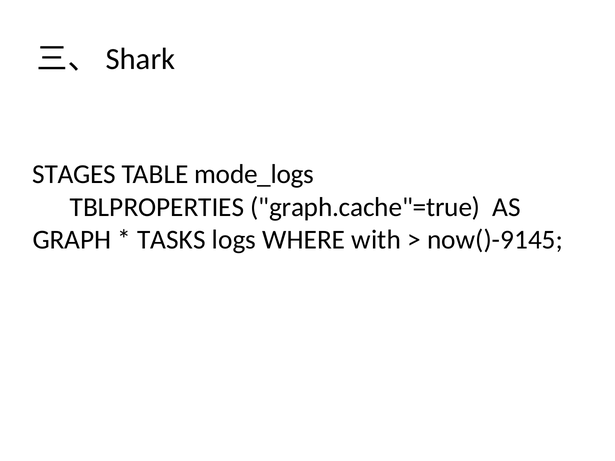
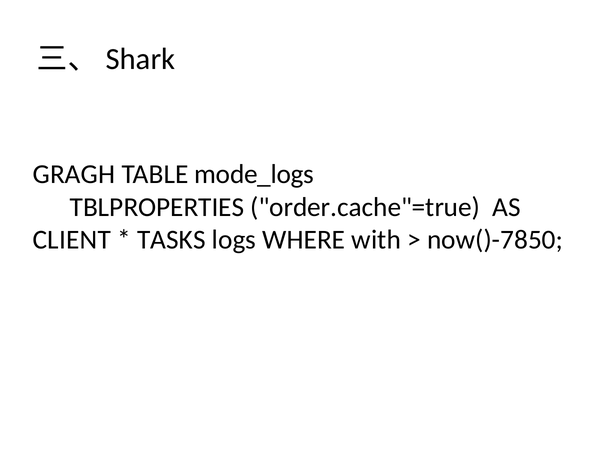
STAGES: STAGES -> GRAGH (74, 174)
graph.cache"=true: graph.cache"=true -> order.cache"=true (365, 207)
GRAPH: GRAPH -> CLIENT (72, 240)
now()-9145: now()-9145 -> now()-7850 (495, 240)
